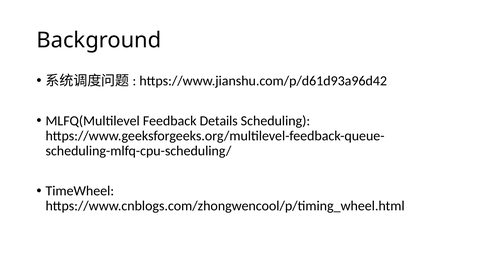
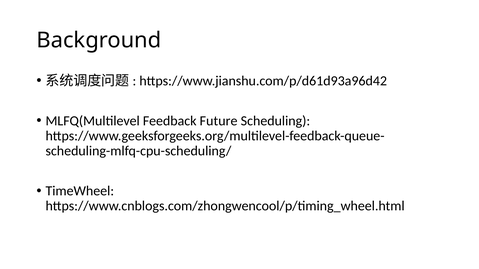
Details: Details -> Future (219, 121)
